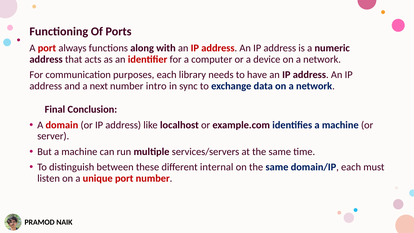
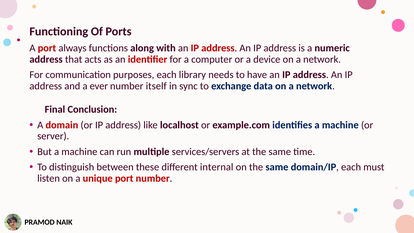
next: next -> ever (99, 86)
intro: intro -> itself (156, 86)
